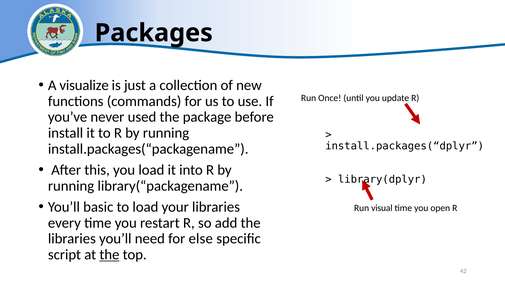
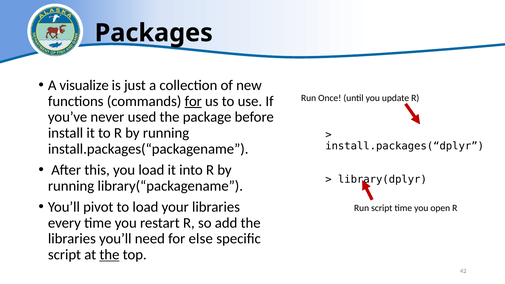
for underline: none -> present (193, 101)
basic: basic -> pivot (98, 207)
Run visual: visual -> script (382, 208)
